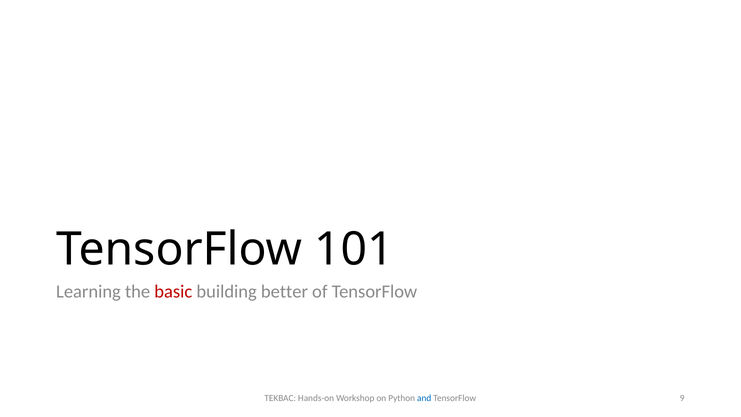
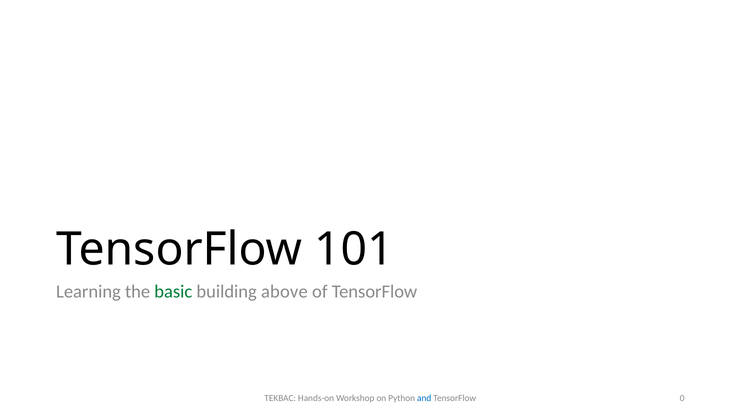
basic colour: red -> green (173, 292)
better: better -> above (284, 292)
9: 9 -> 0 (682, 398)
